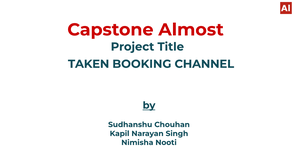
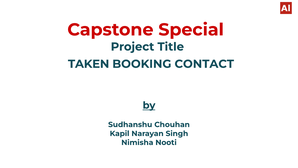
Almost: Almost -> Special (191, 30)
CHANNEL: CHANNEL -> CONTACT (204, 64)
